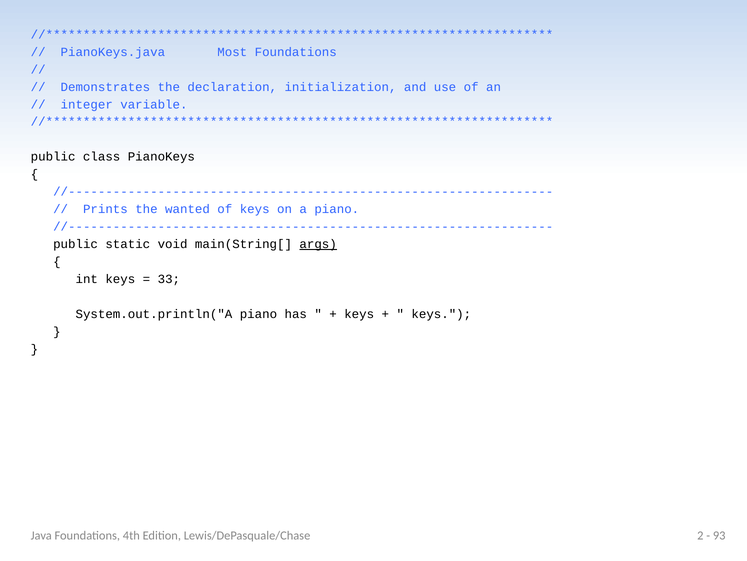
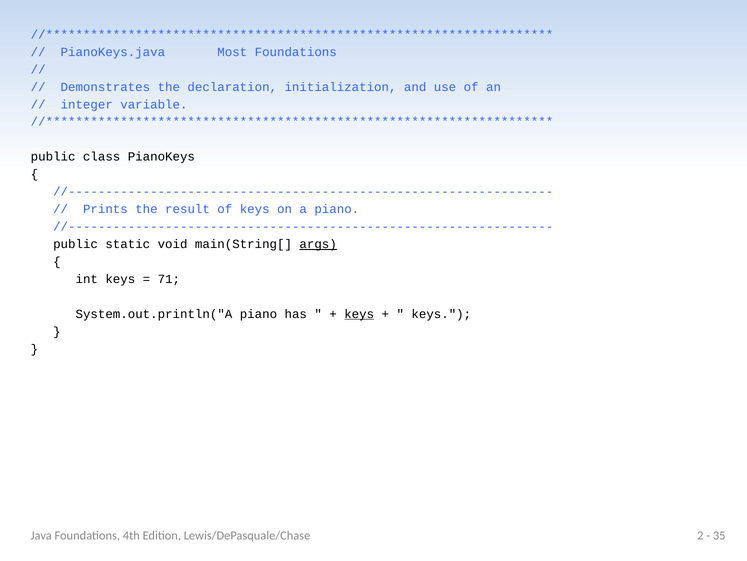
wanted: wanted -> result (188, 209)
33: 33 -> 71 (169, 279)
keys underline: none -> present (359, 314)
93: 93 -> 35 (719, 535)
